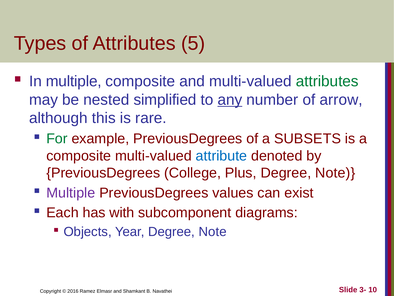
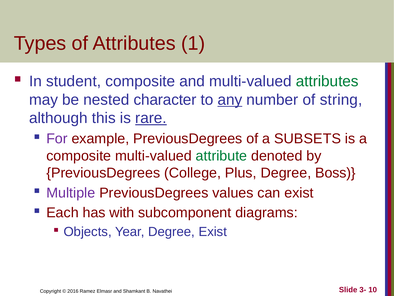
5: 5 -> 1 (193, 43)
In multiple: multiple -> student (74, 81)
simplified: simplified -> character (165, 100)
arrow: arrow -> string (341, 100)
rare underline: none -> present (151, 118)
For colour: green -> purple (57, 138)
attribute colour: blue -> green (221, 156)
Note: Note -> Boss (335, 173)
Year Degree Note: Note -> Exist (213, 231)
